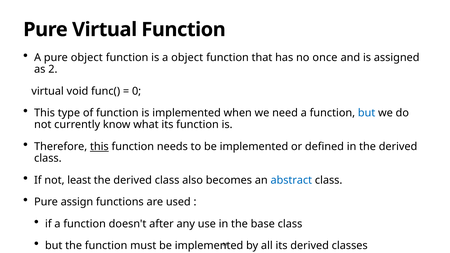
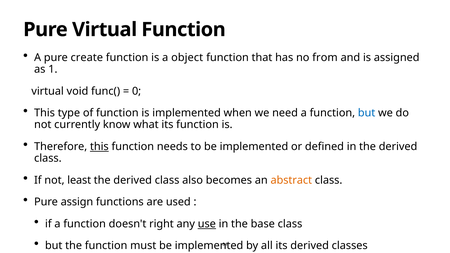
pure object: object -> create (87, 58)
once: once -> from (325, 58)
2: 2 -> 1 (53, 69)
abstract colour: blue -> orange (291, 180)
after: after -> right (161, 224)
use underline: none -> present (207, 224)
